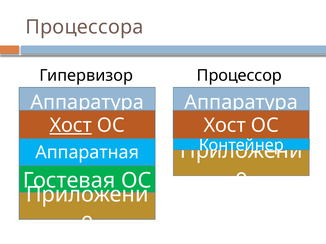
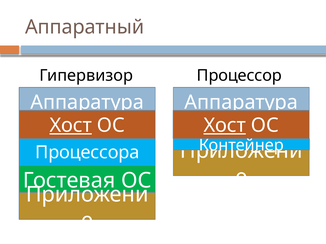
Процессора: Процессора -> Аппаратный (85, 27)
Хост underline: none -> present (225, 126)
Аппаратная: Аппаратная -> Процессора (87, 153)
